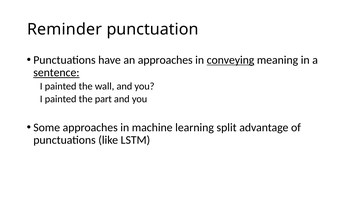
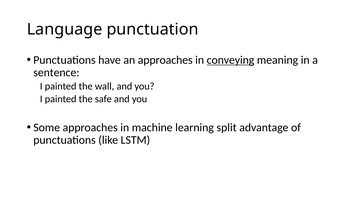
Reminder: Reminder -> Language (65, 29)
sentence underline: present -> none (56, 73)
part: part -> safe (103, 99)
